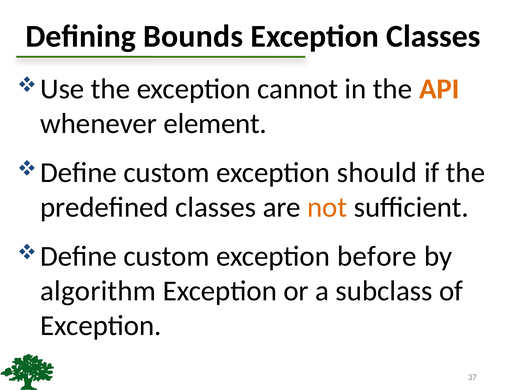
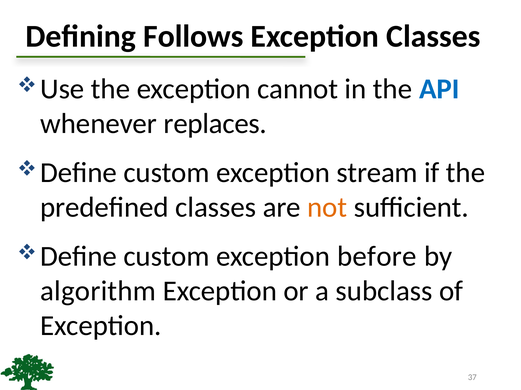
Bounds: Bounds -> Follows (193, 36)
API colour: orange -> blue (439, 89)
element: element -> replaces (215, 124)
should: should -> stream (377, 173)
